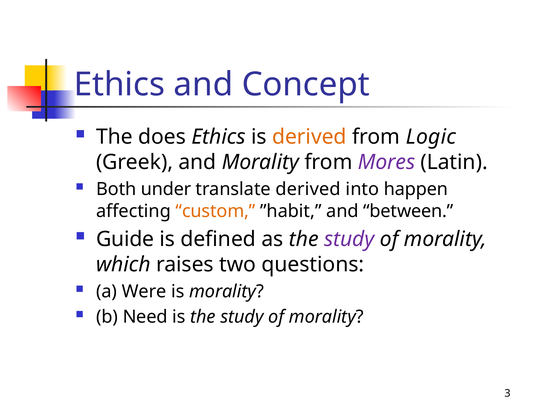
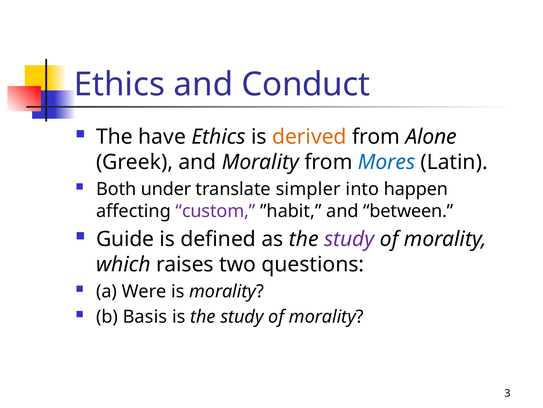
Concept: Concept -> Conduct (306, 84)
does: does -> have (162, 137)
Logic: Logic -> Alone (431, 137)
Mores colour: purple -> blue (386, 162)
translate derived: derived -> simpler (308, 189)
custom colour: orange -> purple (216, 211)
Need: Need -> Basis (145, 316)
